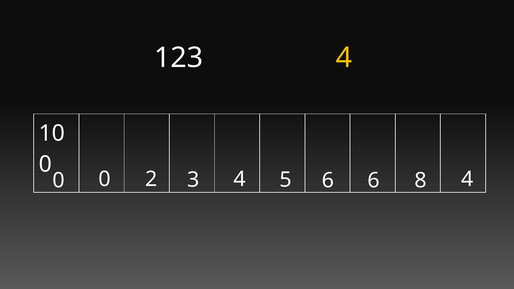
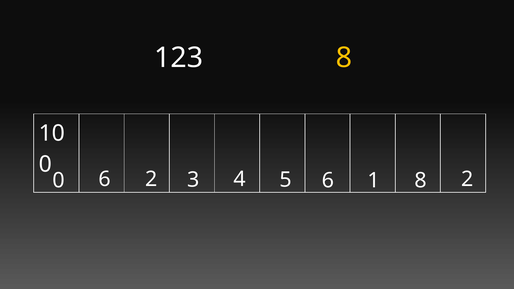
123 4: 4 -> 8 (344, 58)
6 6: 6 -> 1 (374, 180)
8 4: 4 -> 2 (467, 179)
0: 0 -> 6 (105, 179)
